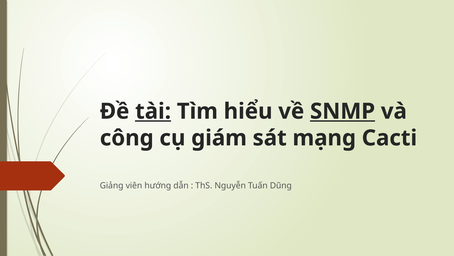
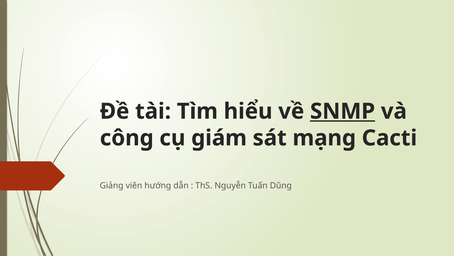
tài underline: present -> none (153, 111)
